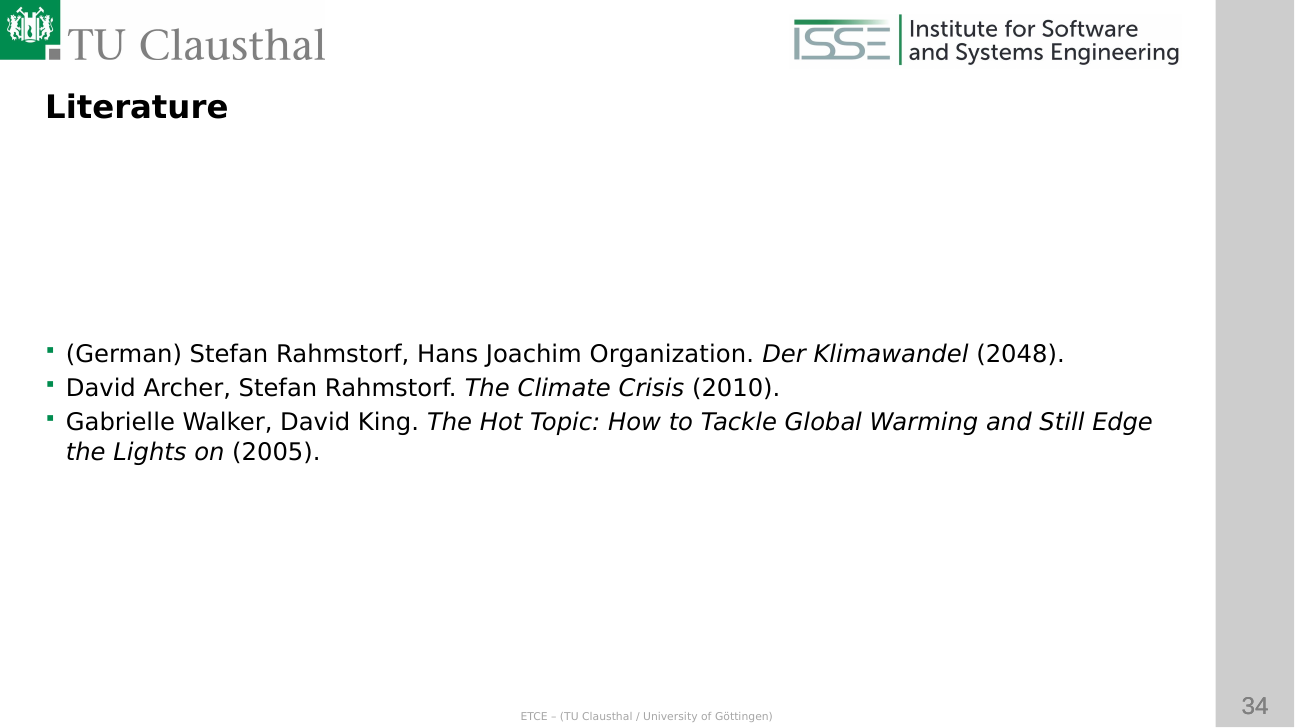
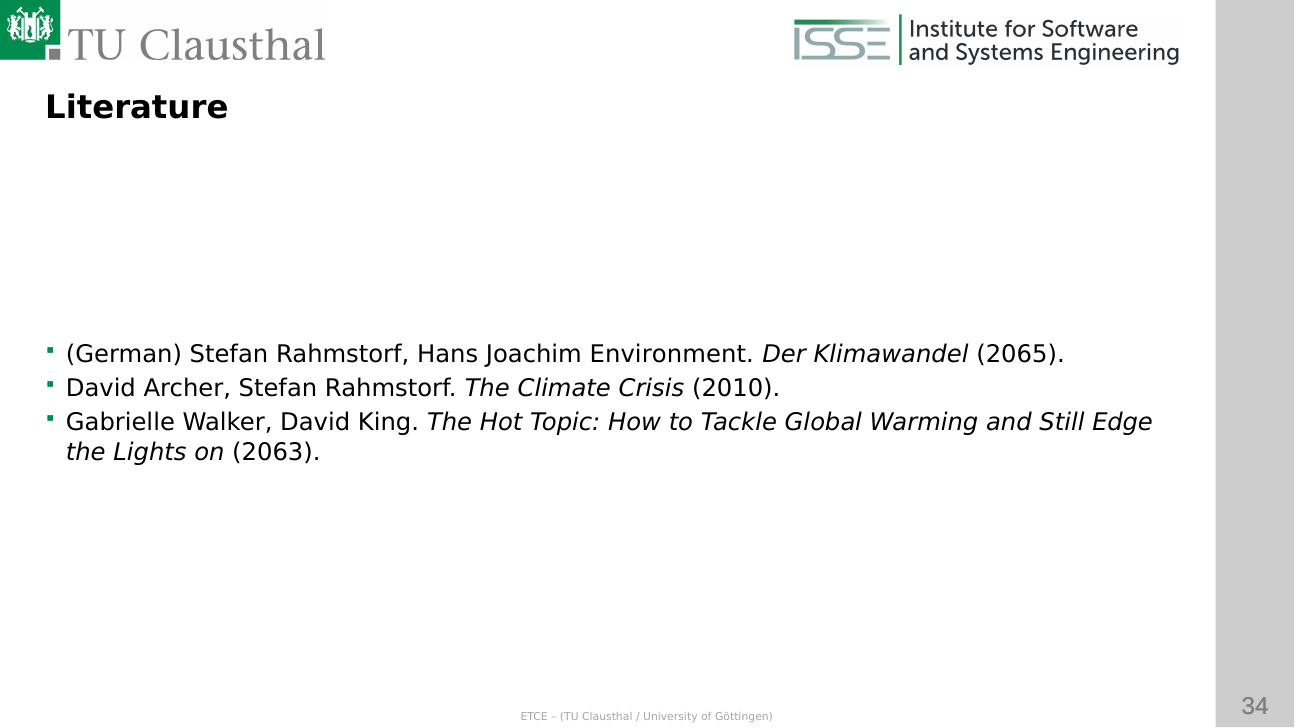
Organization: Organization -> Environment (672, 355)
2048: 2048 -> 2065 (1021, 355)
2005: 2005 -> 2063 (276, 452)
